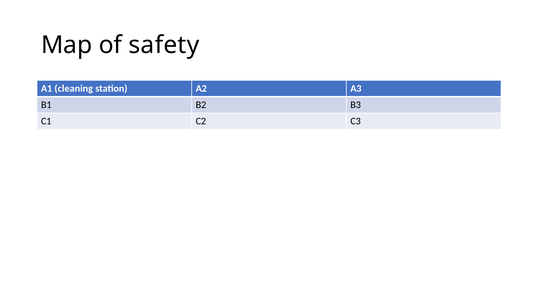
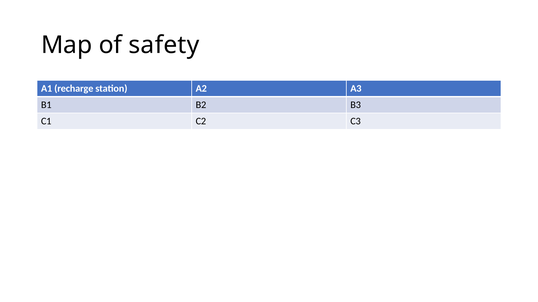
cleaning: cleaning -> recharge (74, 89)
